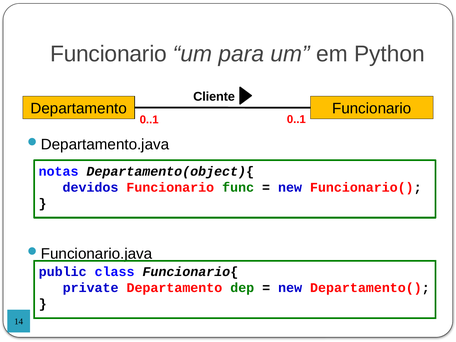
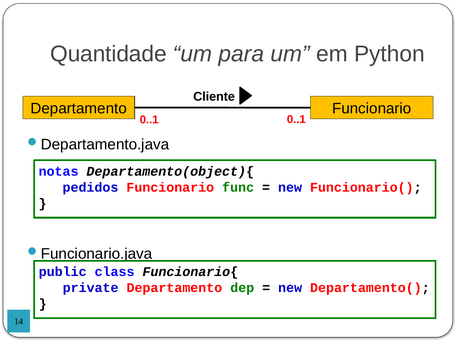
Funcionario: Funcionario -> Quantidade (108, 54)
devidos: devidos -> pedidos (90, 187)
